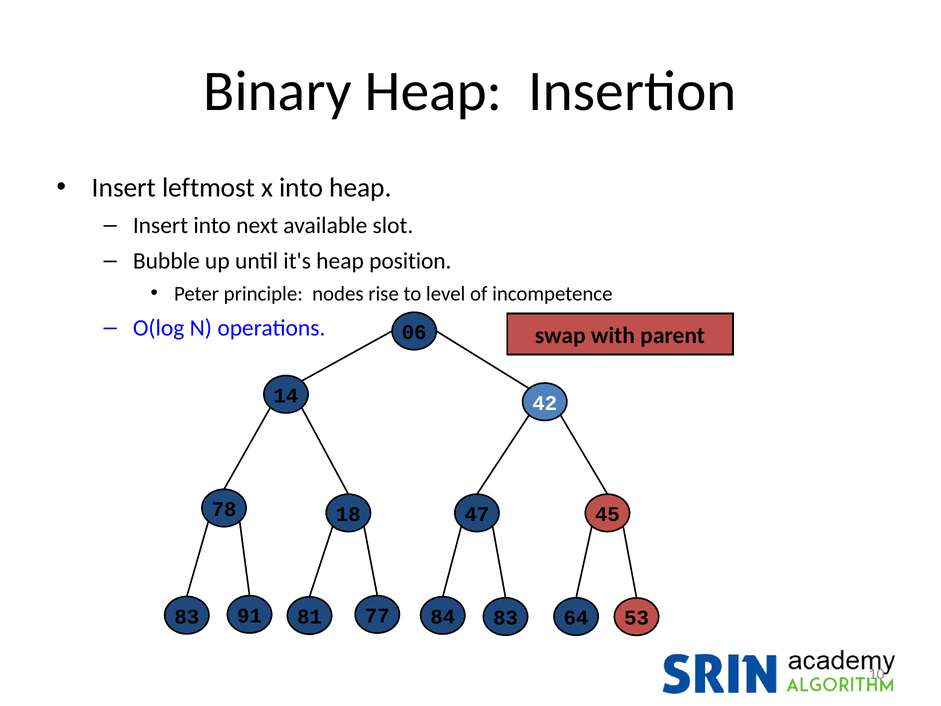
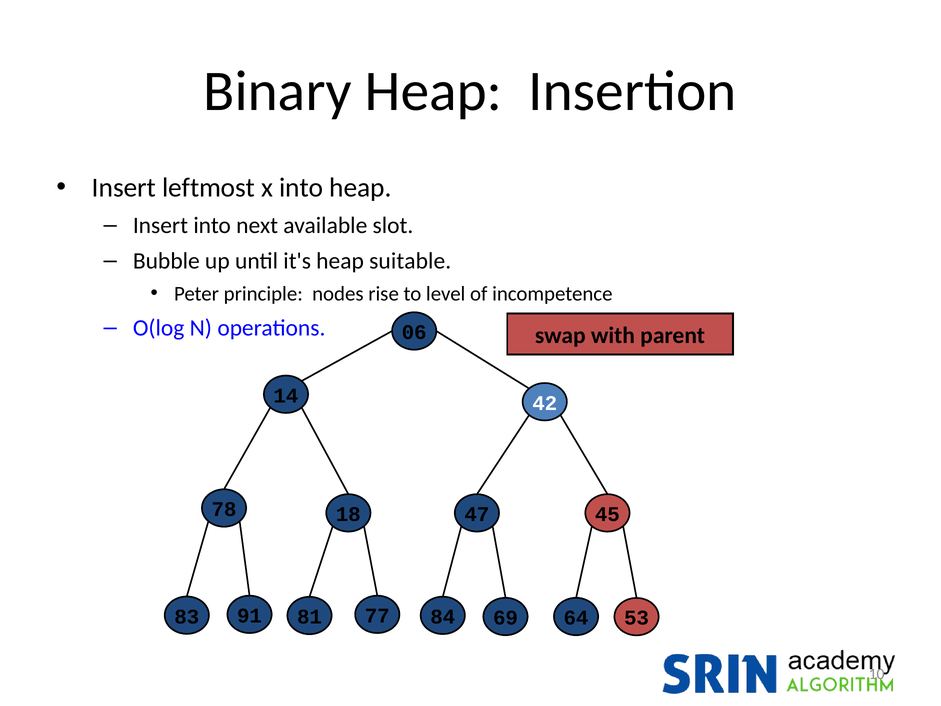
position: position -> suitable (410, 261)
84 83: 83 -> 69 (506, 618)
